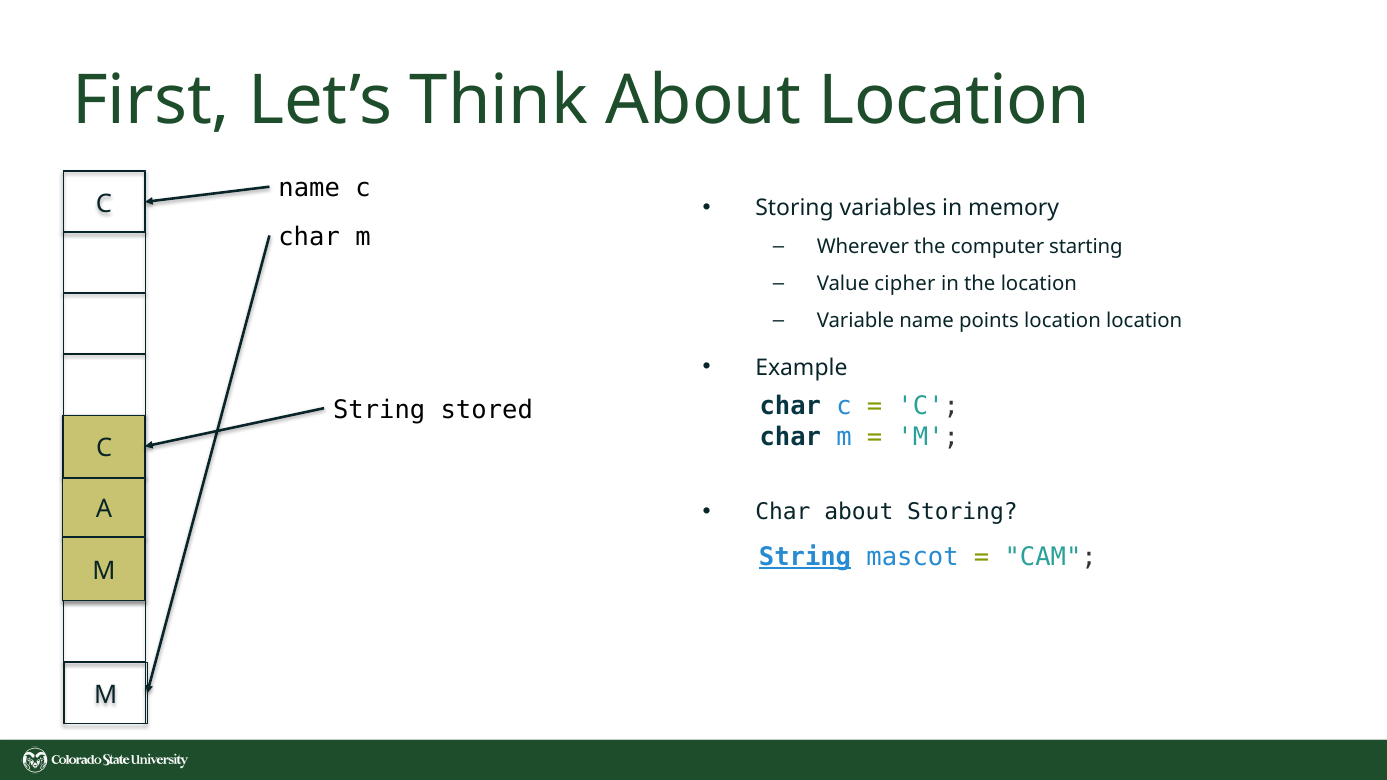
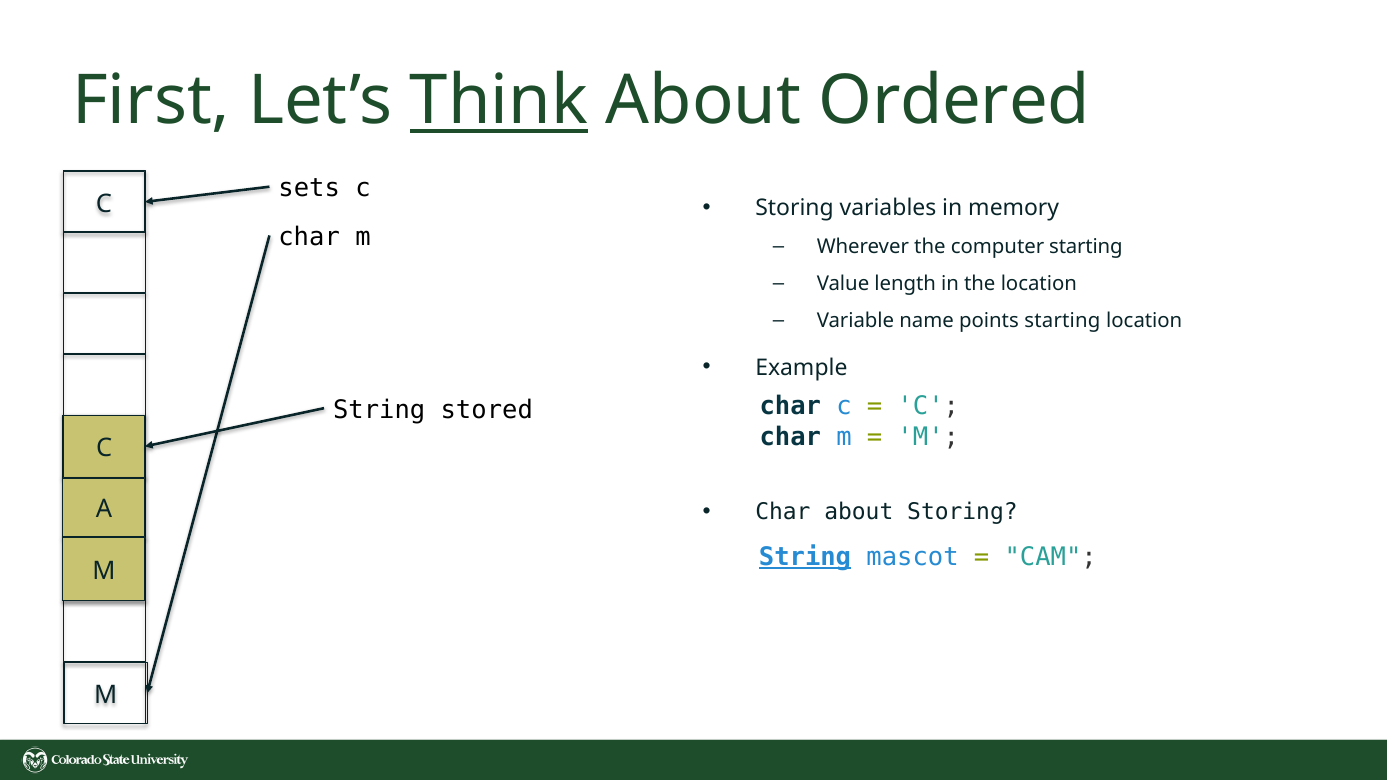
Think underline: none -> present (499, 101)
About Location: Location -> Ordered (954, 101)
name: name -> sets (309, 189)
cipher: cipher -> length (905, 284)
points location: location -> starting (1062, 321)
